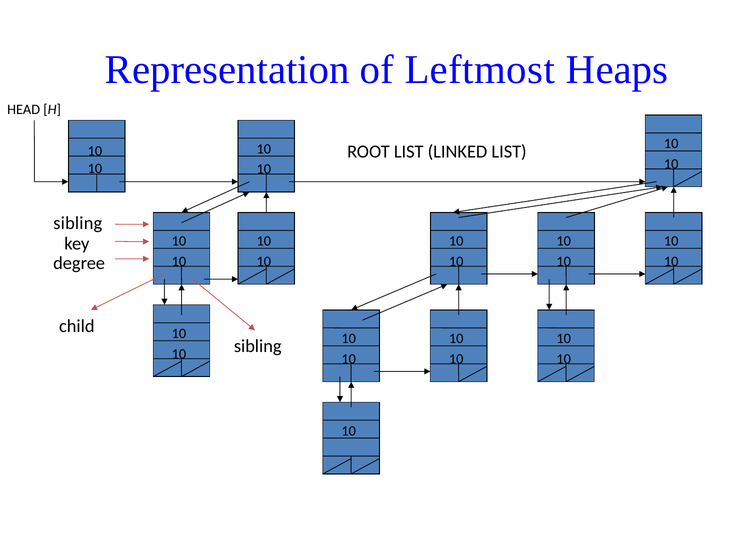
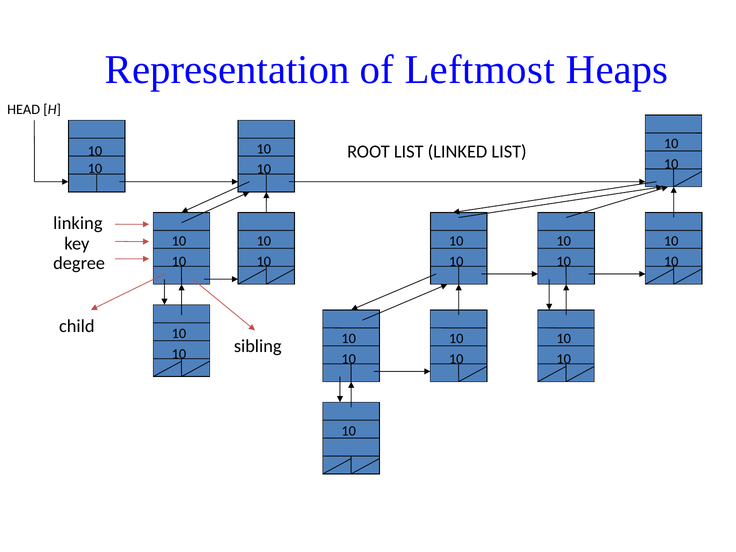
sibling: sibling -> linking (78, 223)
